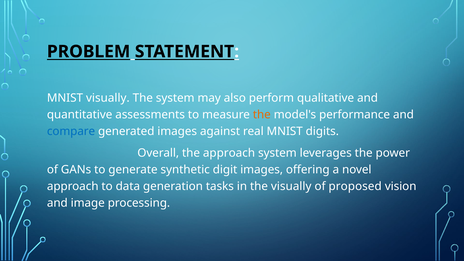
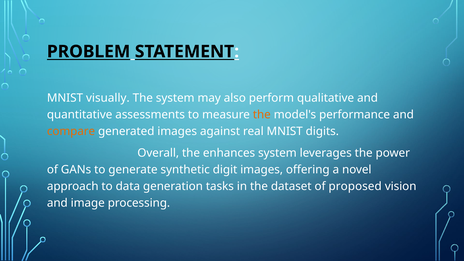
compare colour: blue -> orange (71, 131)
the approach: approach -> enhances (229, 153)
the visually: visually -> dataset (291, 186)
